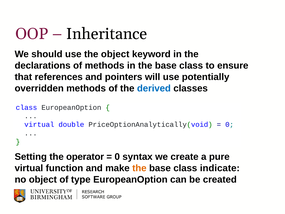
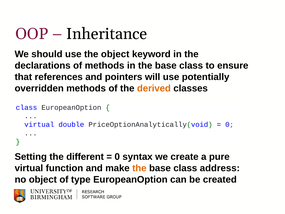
derived colour: blue -> orange (154, 88)
operator: operator -> different (85, 157)
indicate: indicate -> address (220, 168)
